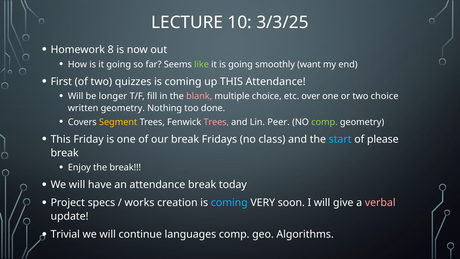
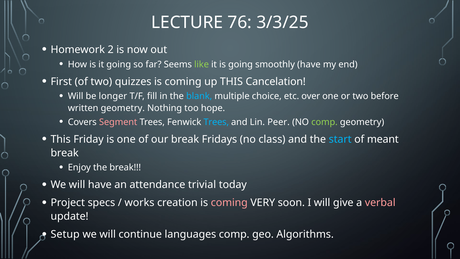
10: 10 -> 76 (240, 22)
8: 8 -> 2 (111, 50)
smoothly want: want -> have (309, 64)
THIS Attendance: Attendance -> Cancelation (276, 81)
blank colour: pink -> light blue (199, 96)
two choice: choice -> before (385, 96)
done: done -> hope (213, 108)
Segment colour: yellow -> pink (118, 122)
Trees colour: pink -> light blue (216, 122)
please: please -> meant (383, 139)
attendance break: break -> trivial (202, 185)
coming colour: light blue -> pink (229, 203)
Trivial: Trivial -> Setup (65, 234)
